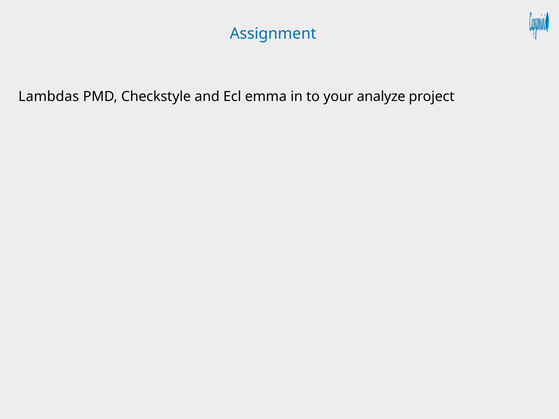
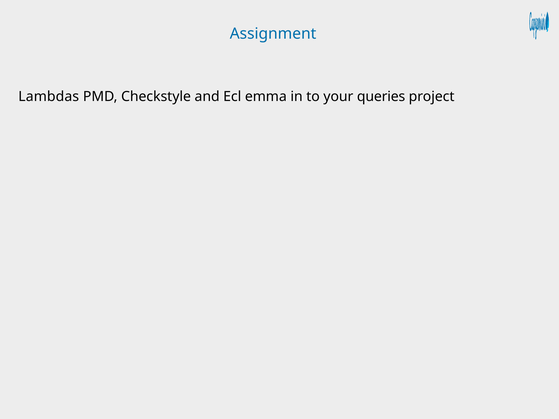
analyze: analyze -> queries (381, 97)
